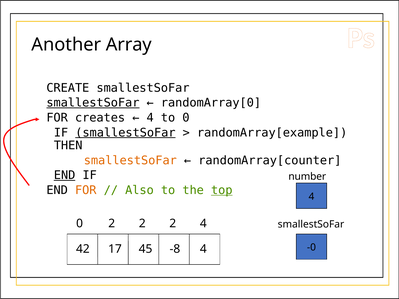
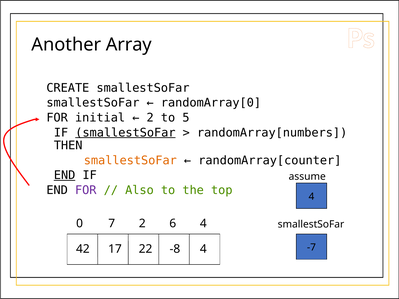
smallestSoFar underline: present -> none (93, 103)
creates: creates -> initial (100, 118)
4: 4 -> 2 (150, 118)
to 0: 0 -> 5 (186, 118)
randomArray[example: randomArray[example -> randomArray[numbers (272, 133)
number: number -> assume (307, 177)
FOR colour: orange -> purple (86, 190)
top underline: present -> none (222, 190)
0 2: 2 -> 7 (112, 224)
2: 2 -> 6 (173, 224)
45: 45 -> 22 (146, 249)
-0: -0 -> -7 (311, 248)
